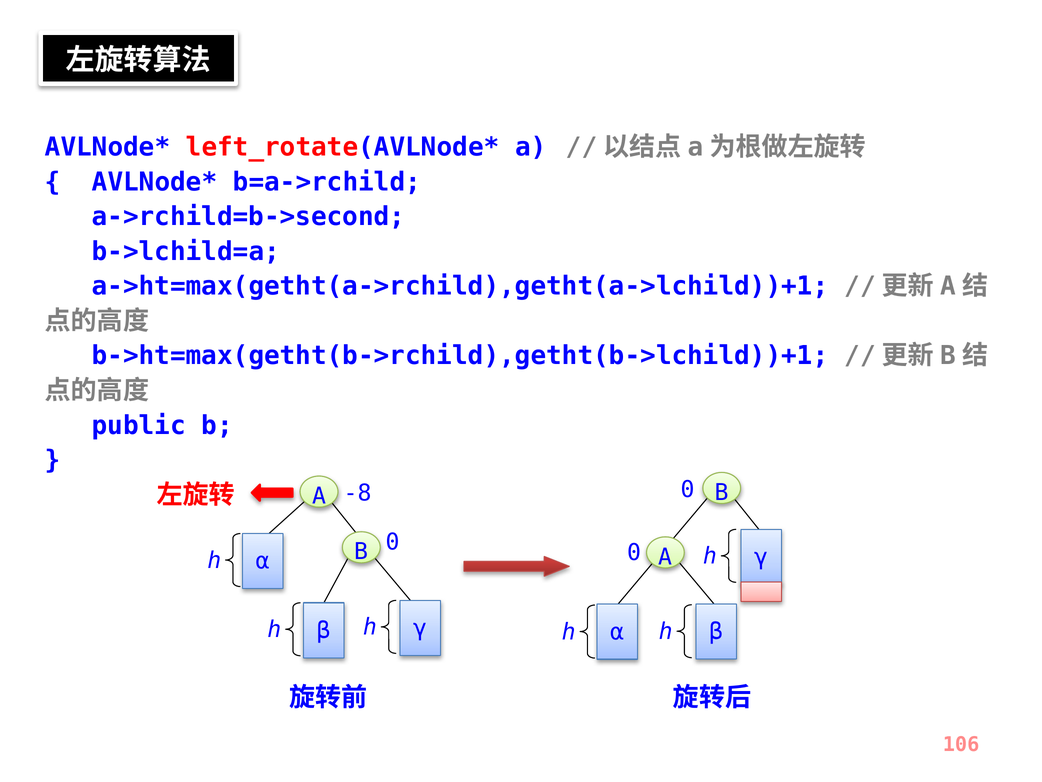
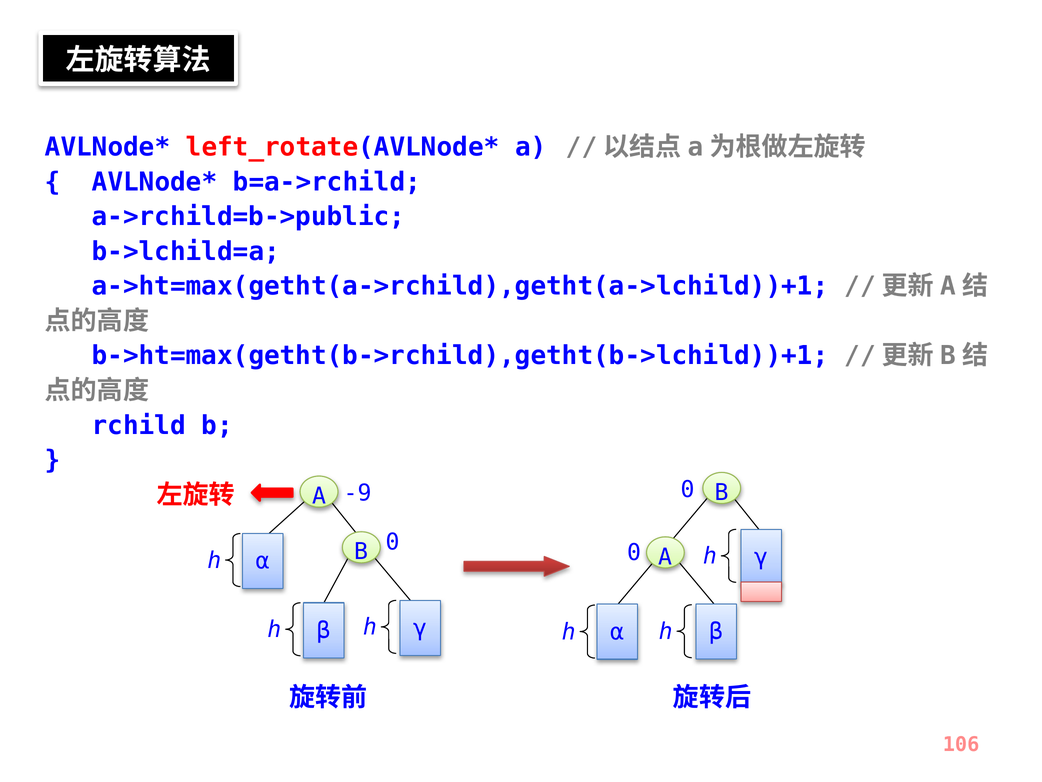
a->rchild=b->second: a->rchild=b->second -> a->rchild=b->public (248, 217)
public: public -> rchild (139, 425)
-8: -8 -> -9 (358, 493)
